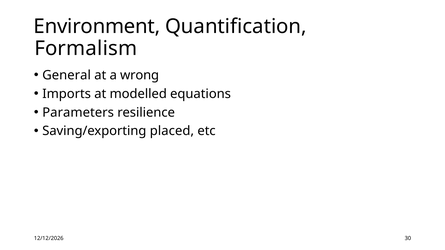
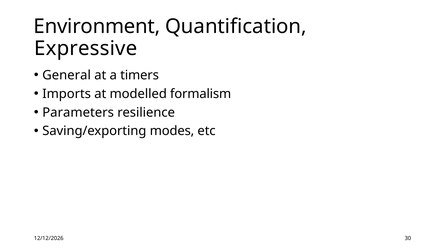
Formalism: Formalism -> Expressive (86, 48)
wrong: wrong -> timers (140, 75)
equations: equations -> formalism (201, 94)
placed: placed -> modes (172, 131)
